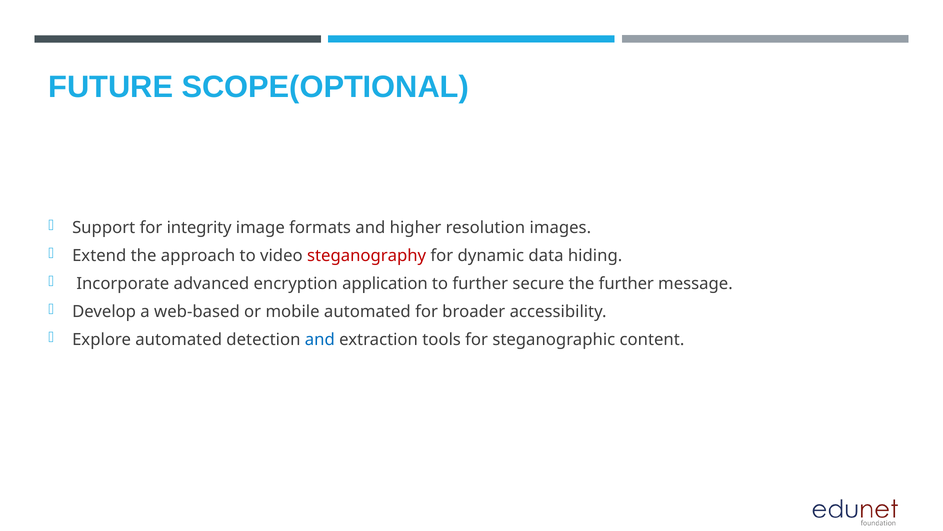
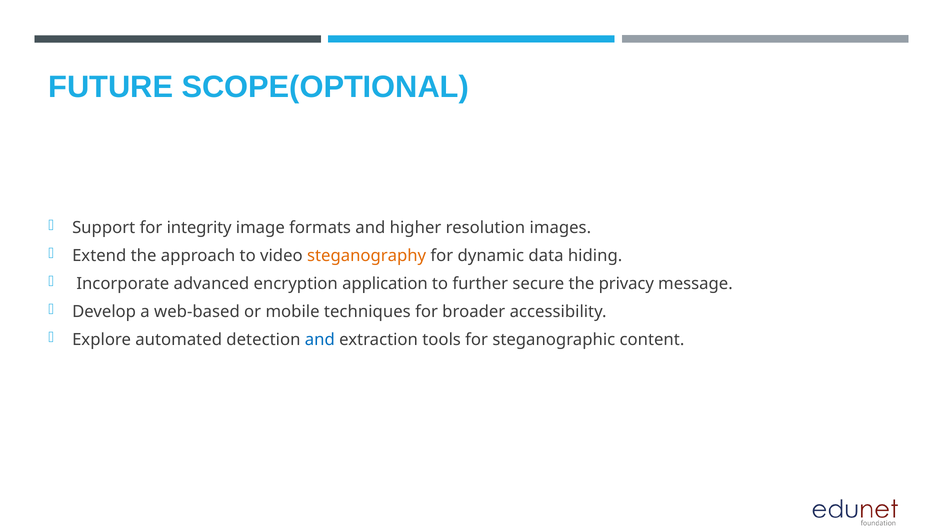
steganography colour: red -> orange (367, 256)
the further: further -> privacy (626, 284)
mobile automated: automated -> techniques (367, 312)
